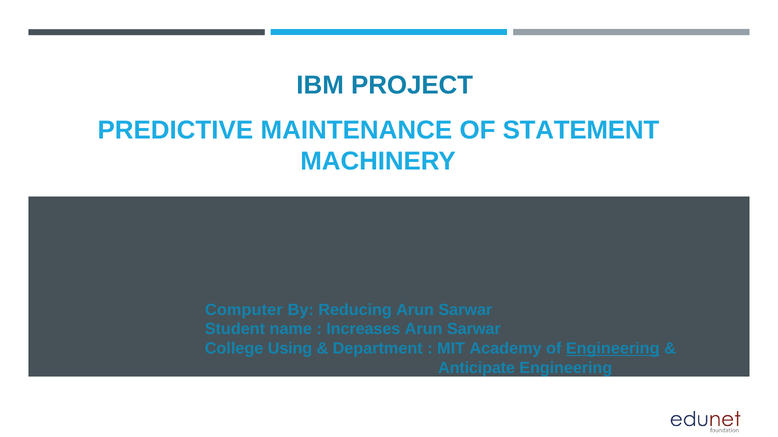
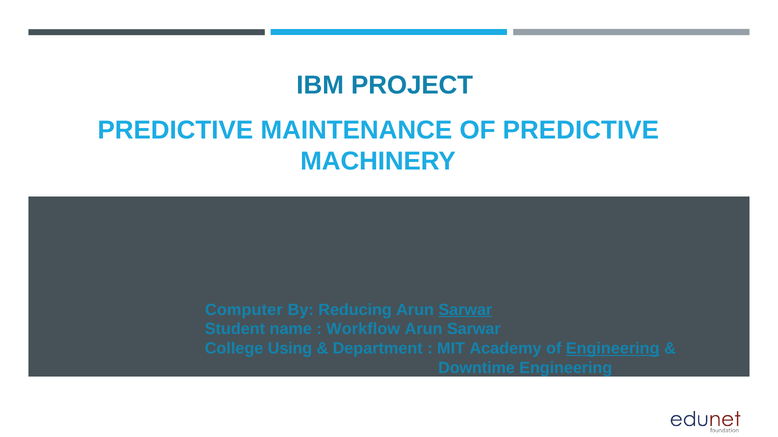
OF STATEMENT: STATEMENT -> PREDICTIVE (581, 130)
Sarwar underline: none -> present (465, 310)
Increases: Increases -> Workflow (363, 330)
Anticipate: Anticipate -> Downtime (477, 369)
